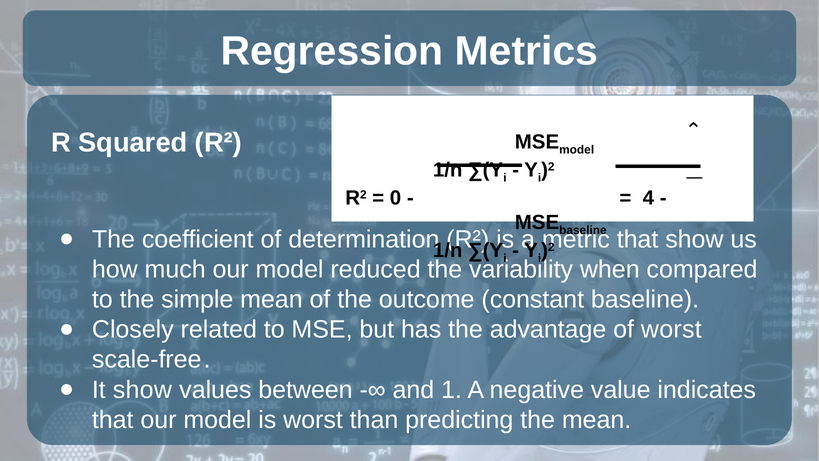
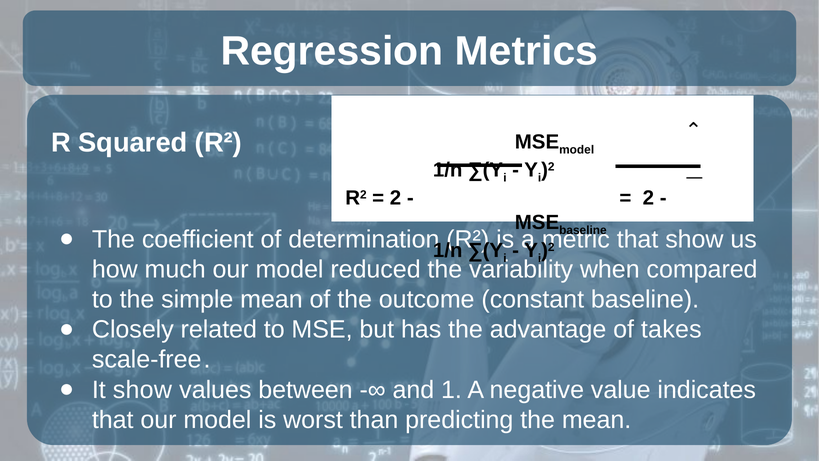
0: 0 -> 2 (396, 198)
4: 4 -> 2 (648, 198)
of worst: worst -> takes (671, 329)
